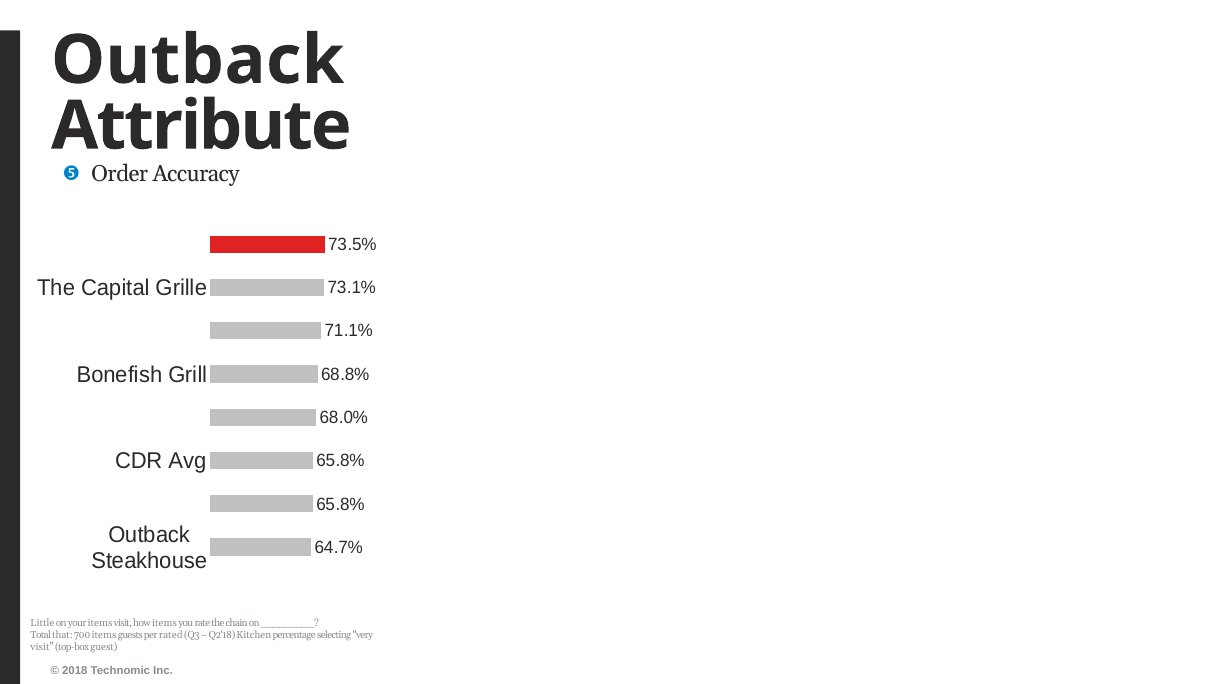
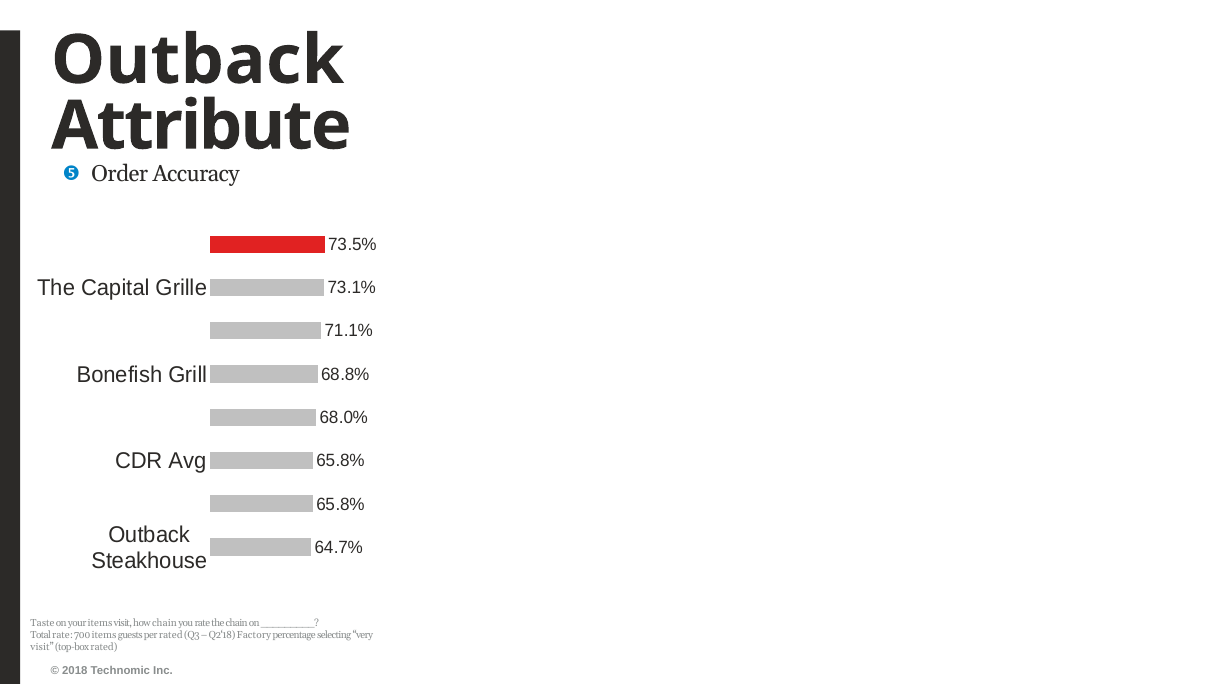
Little: Little -> Taste (42, 623)
how items: items -> chain (164, 623)
Total that: that -> rate (63, 635)
Kitchen: Kitchen -> Factory (254, 635)
top-box guest: guest -> rated (104, 648)
